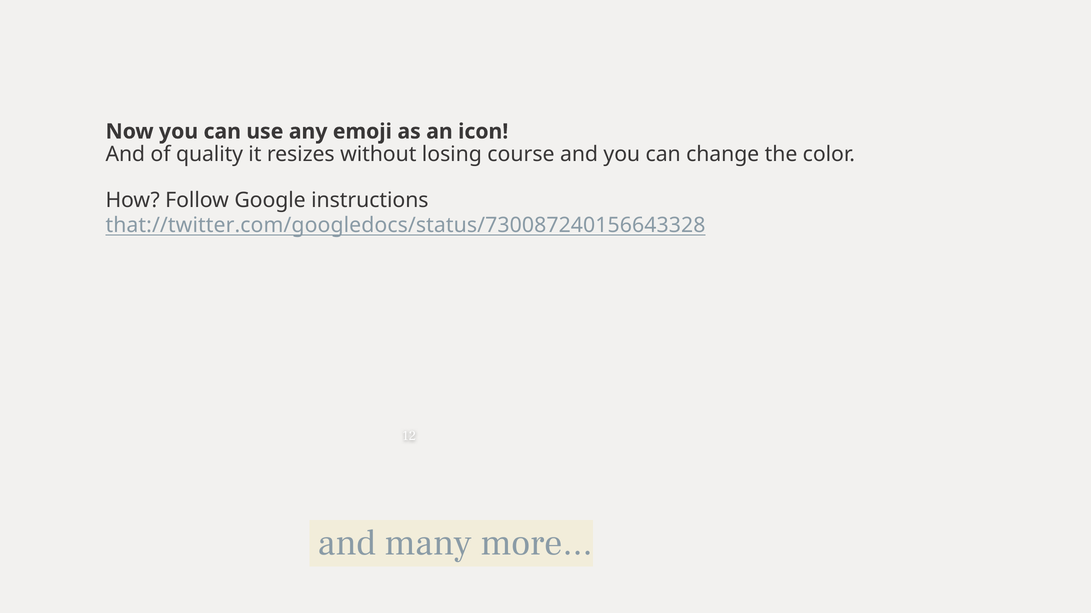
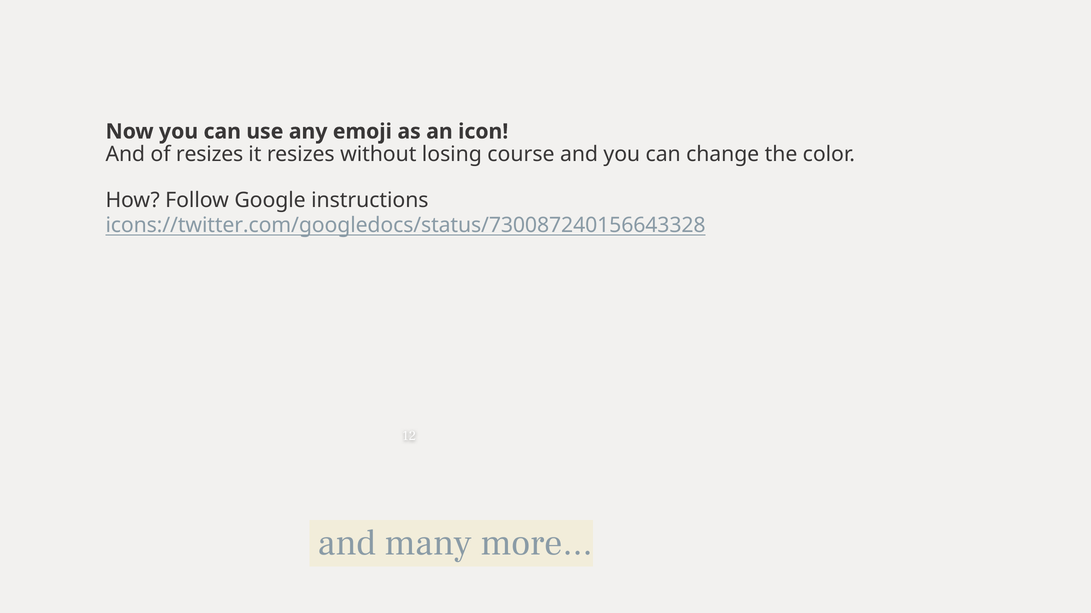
of quality: quality -> resizes (210, 155)
that://twitter.com/googledocs/status/730087240156643328: that://twitter.com/googledocs/status/730087240156643328 -> icons://twitter.com/googledocs/status/730087240156643328 (406, 226)
